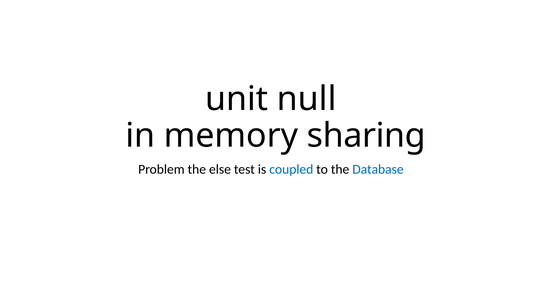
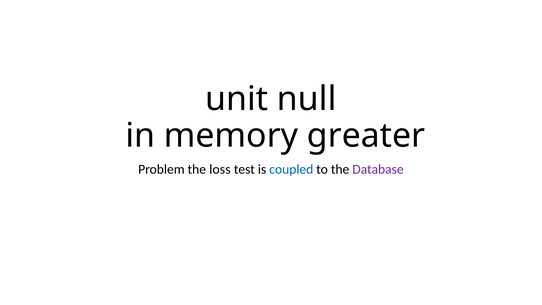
sharing: sharing -> greater (366, 135)
else: else -> loss (220, 169)
Database colour: blue -> purple (378, 169)
